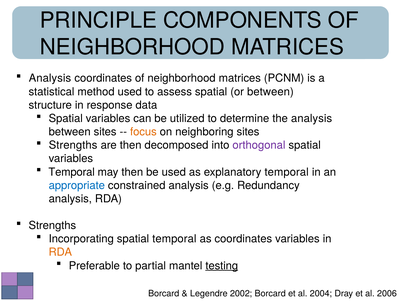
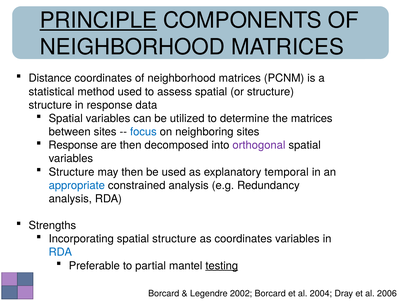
PRINCIPLE underline: none -> present (98, 20)
Analysis: Analysis -> Distance (50, 78)
or between: between -> structure (270, 92)
the analysis: analysis -> matrices (312, 118)
focus colour: orange -> blue (143, 132)
Strengths: Strengths -> Response (73, 145)
Temporal: Temporal -> Structure (72, 172)
spatial temporal: temporal -> structure (174, 239)
RDA colour: orange -> blue (60, 252)
